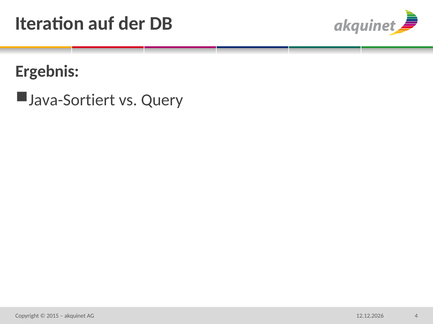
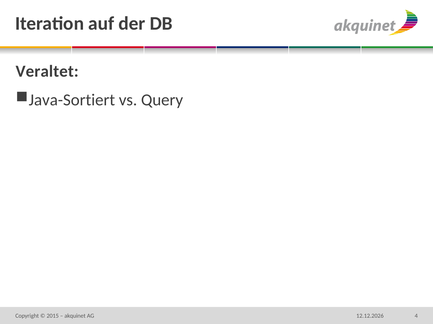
Ergebnis: Ergebnis -> Veraltet (47, 71)
